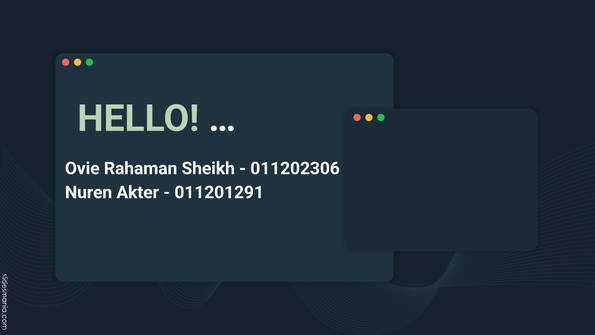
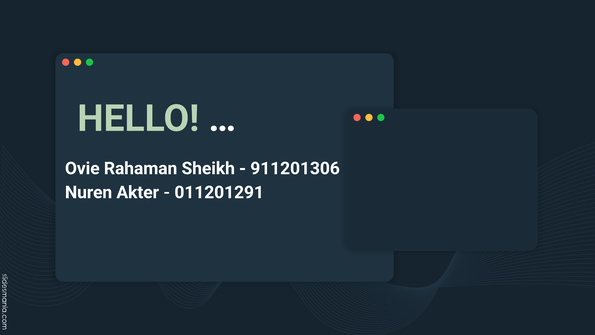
011202306: 011202306 -> 911201306 (295, 168)
